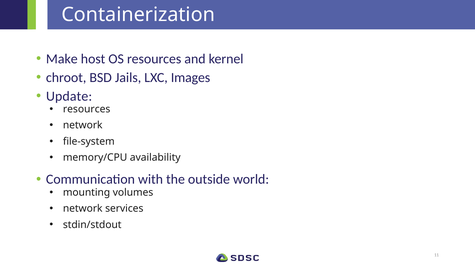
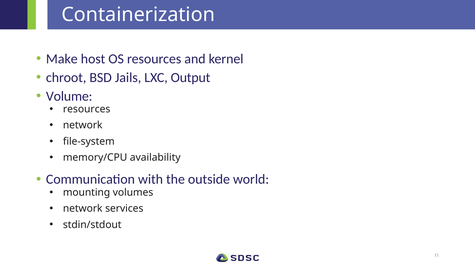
Images: Images -> Output (191, 78)
Update: Update -> Volume (69, 96)
